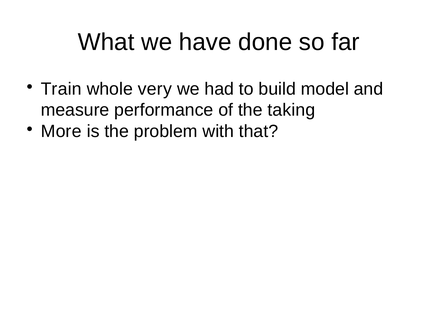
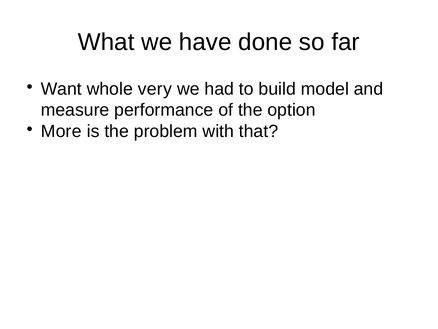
Train: Train -> Want (61, 89)
taking: taking -> option (292, 110)
